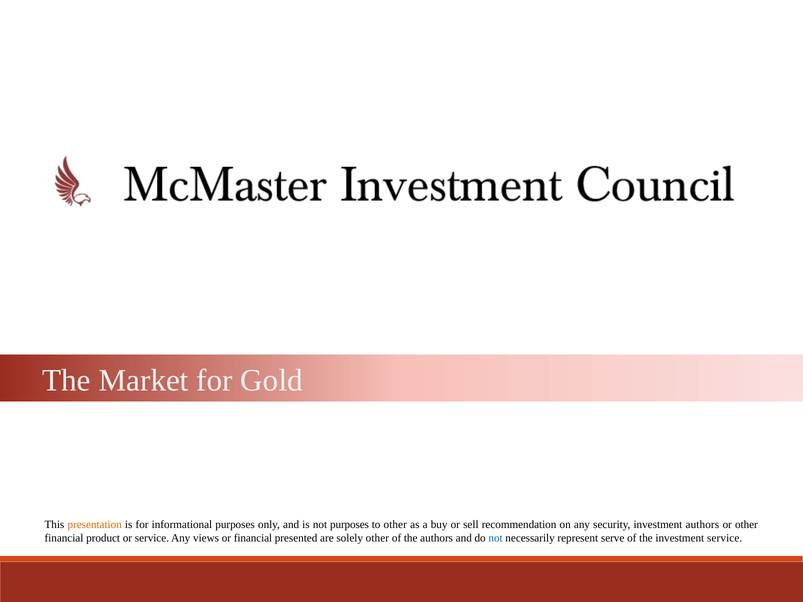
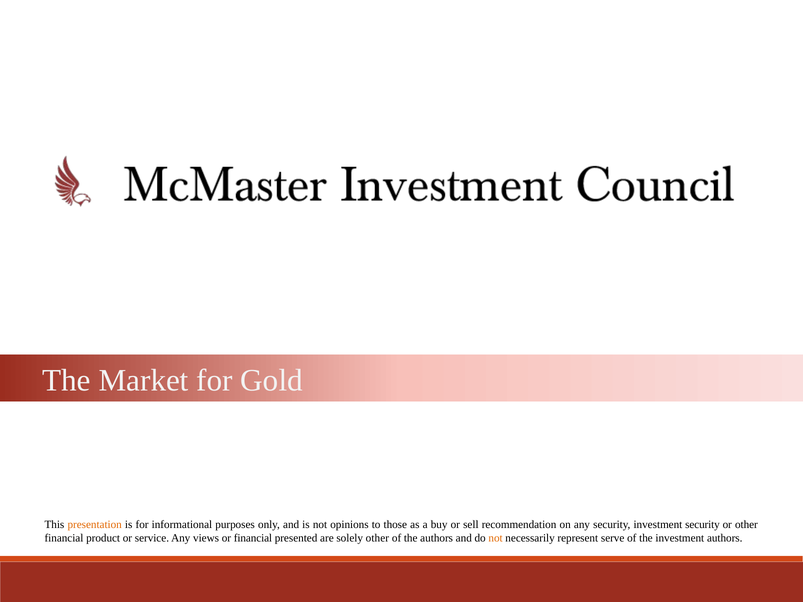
not purposes: purposes -> opinions (349, 525)
to other: other -> those (395, 525)
investment authors: authors -> security (702, 525)
not colour: blue -> orange (496, 538)
investment service: service -> authors (725, 538)
